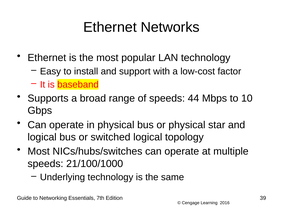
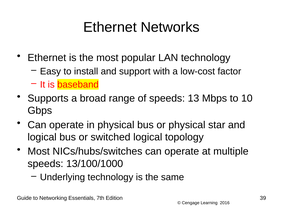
44: 44 -> 13 (193, 98)
21/100/1000: 21/100/1000 -> 13/100/1000 (95, 164)
